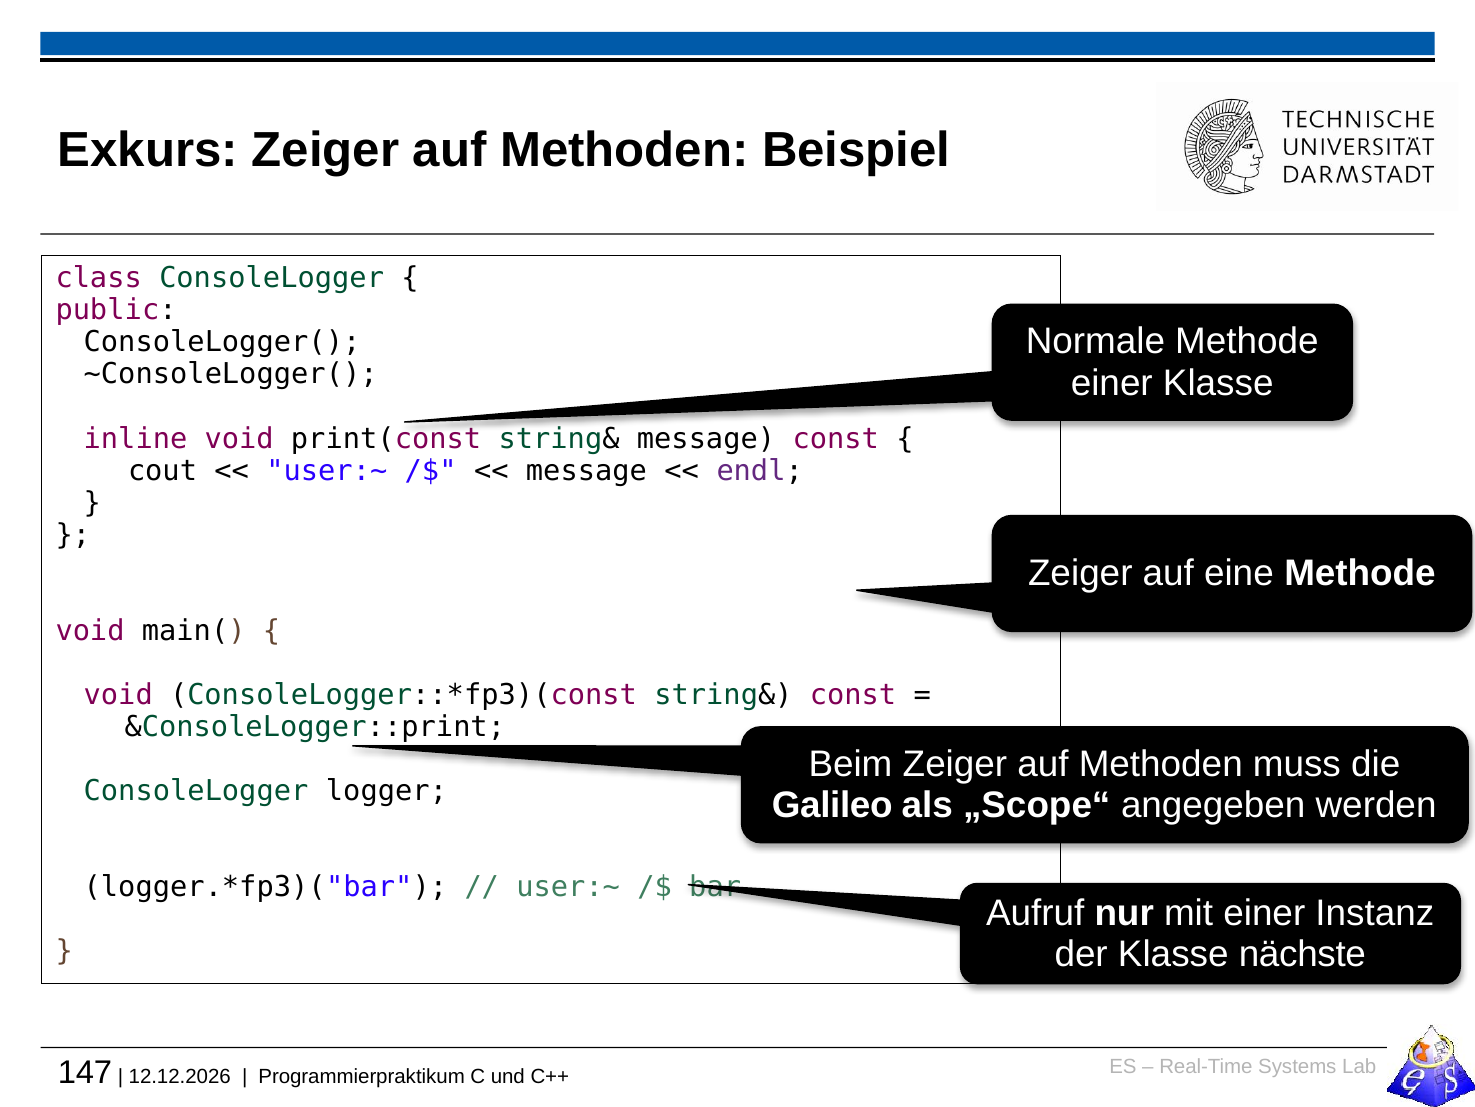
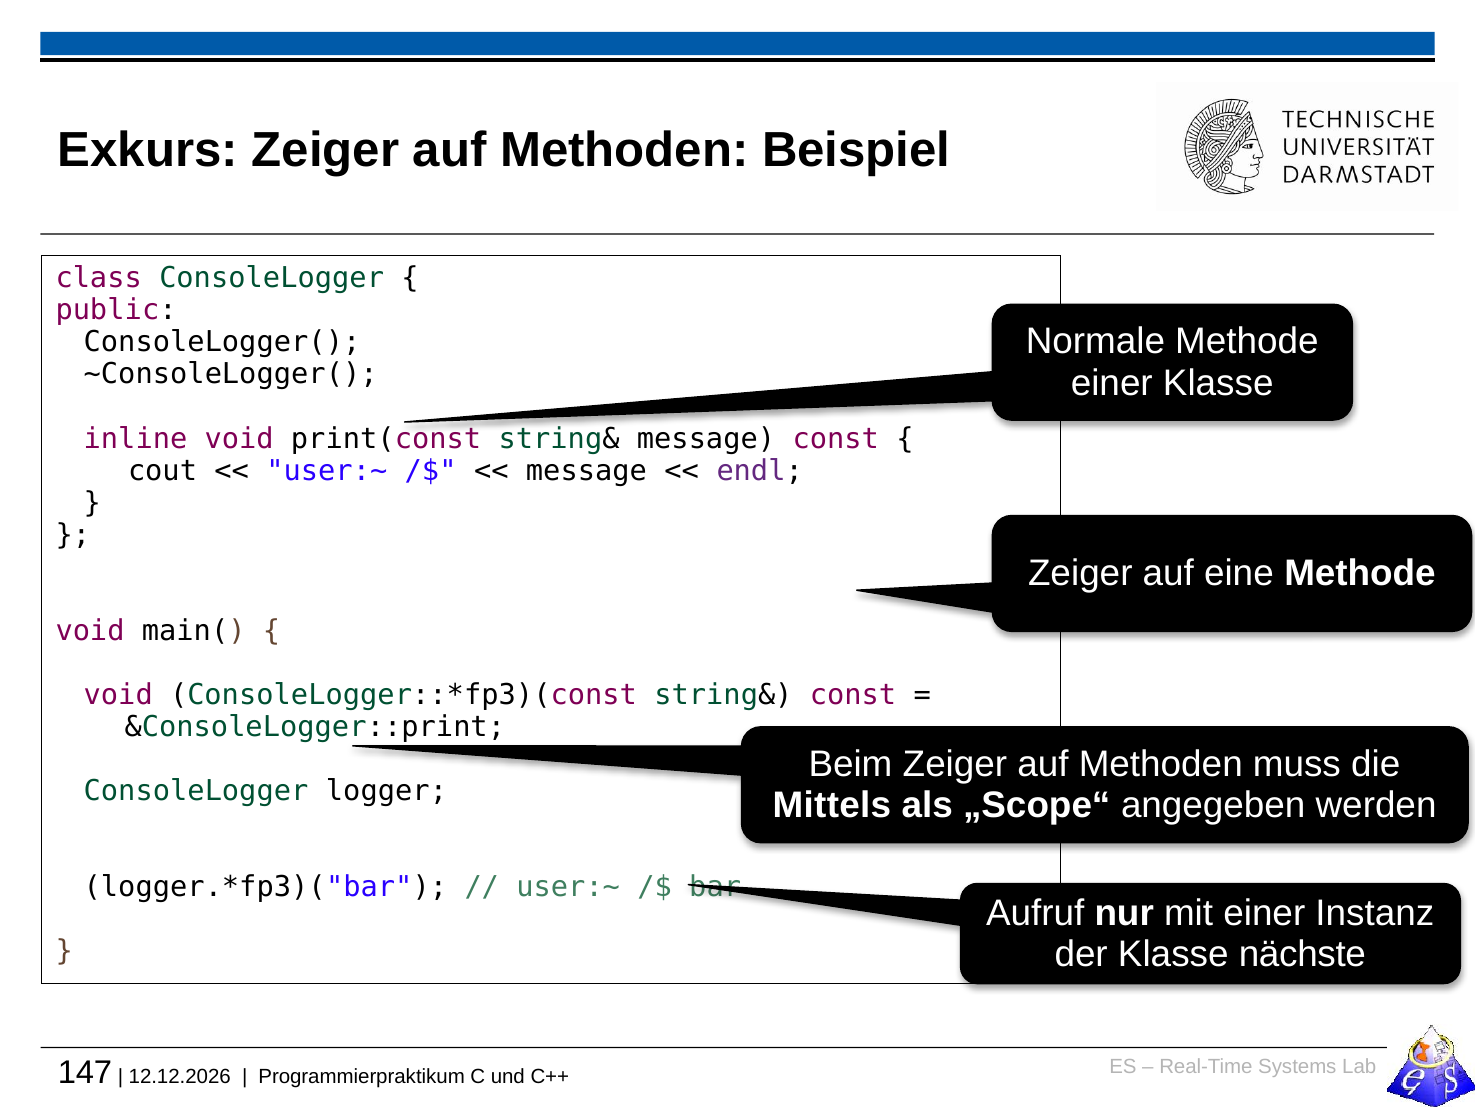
Galileo: Galileo -> Mittels (832, 805)
